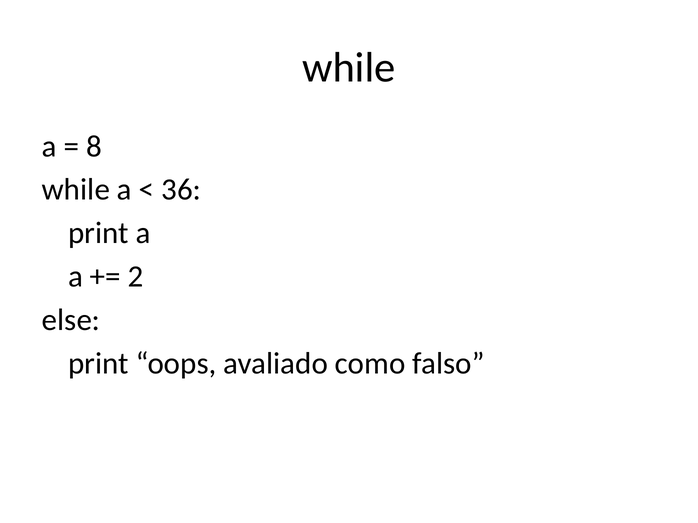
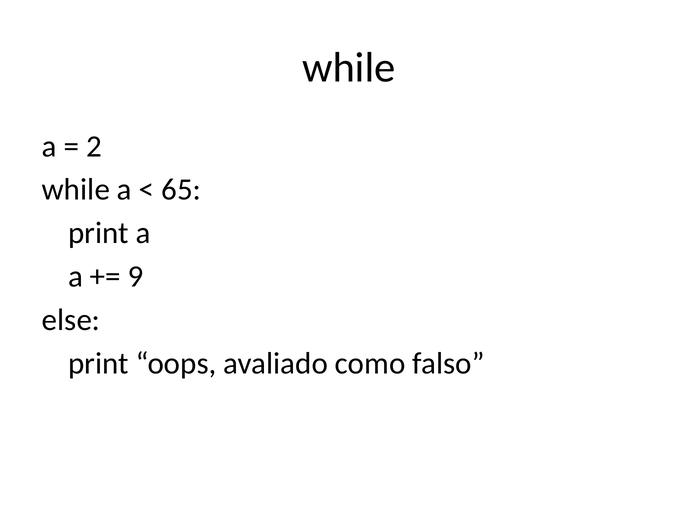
8: 8 -> 2 (94, 146)
36: 36 -> 65 (181, 190)
2: 2 -> 9 (136, 277)
